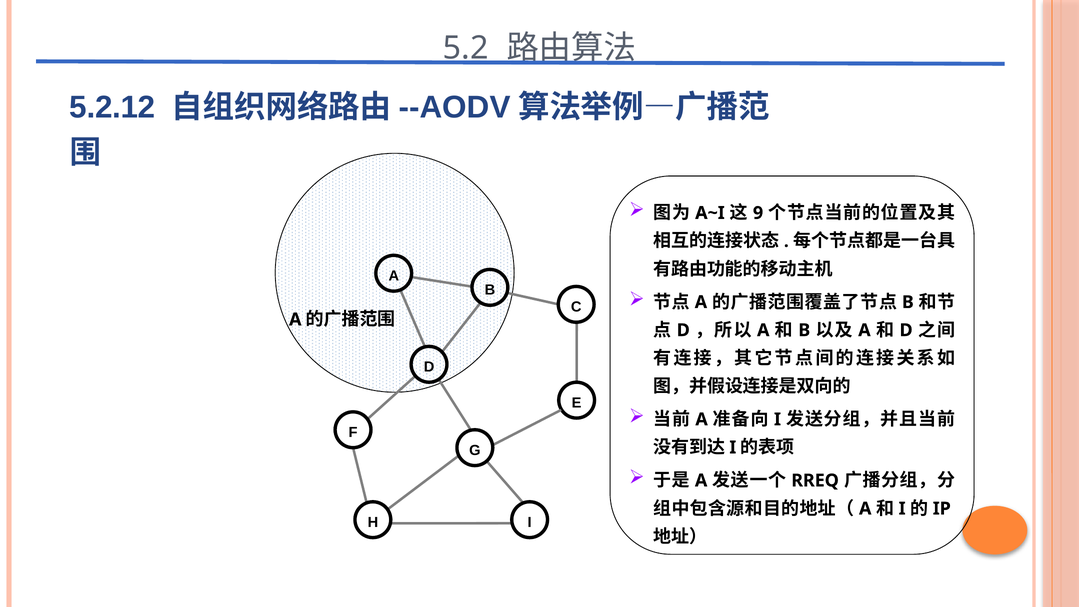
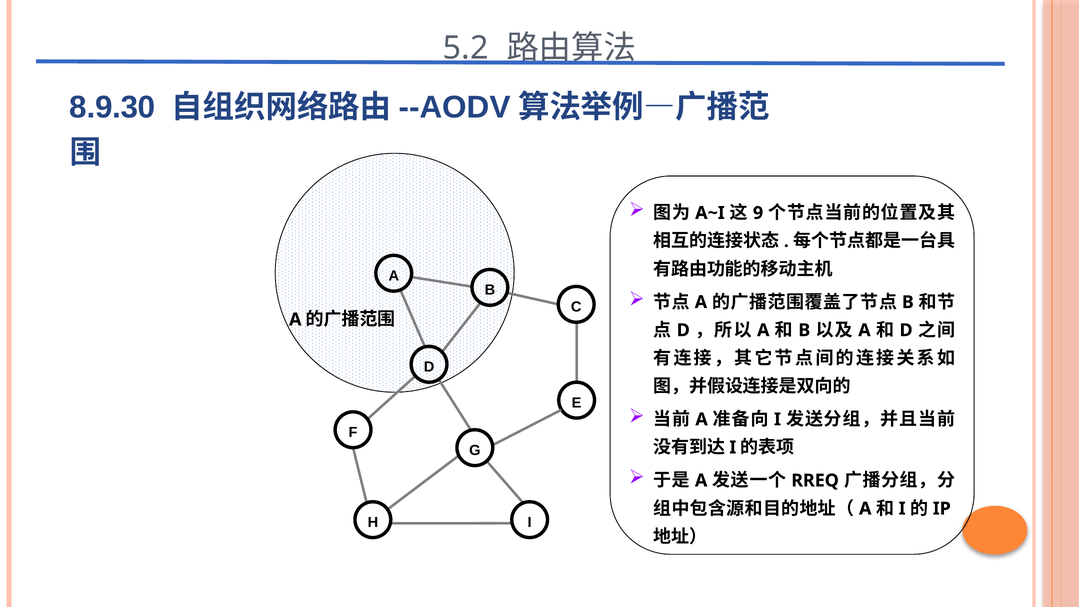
5.2.12: 5.2.12 -> 8.9.30 (112, 107)
